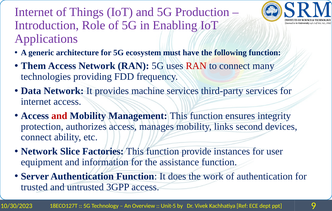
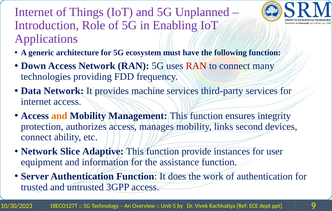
Production: Production -> Unplanned (202, 12)
Them: Them -> Down (33, 66)
and colour: red -> orange (59, 115)
Factories: Factories -> Adaptive (103, 151)
